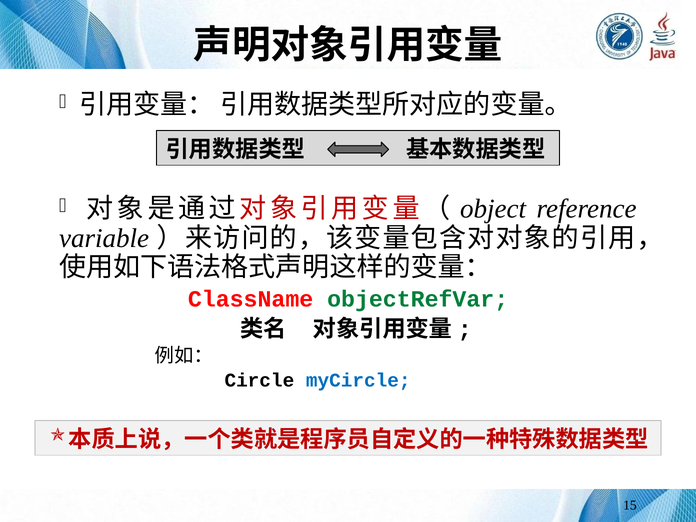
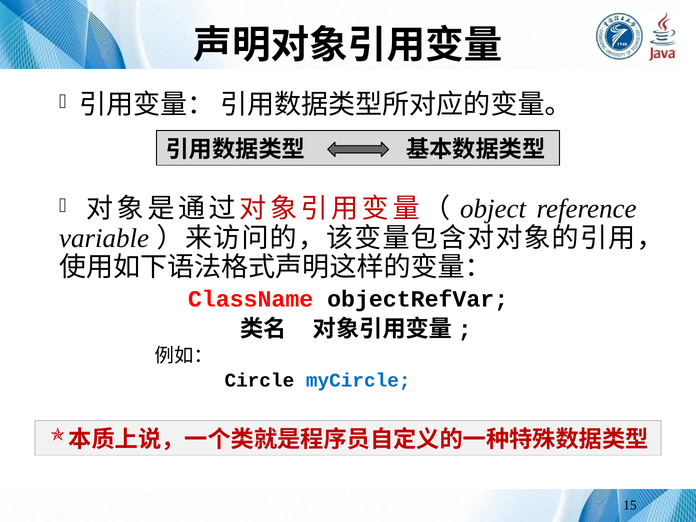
objectRefVar colour: green -> black (418, 299)
